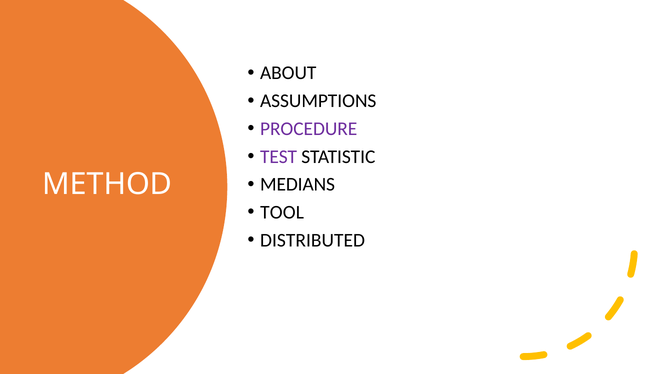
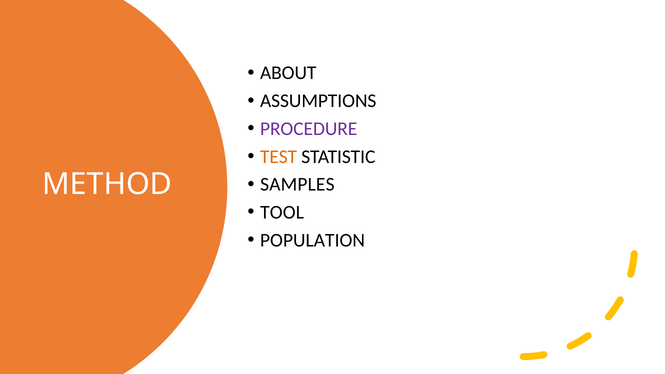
TEST colour: purple -> orange (279, 157)
MEDIANS: MEDIANS -> SAMPLES (297, 184)
DISTRIBUTED: DISTRIBUTED -> POPULATION (313, 240)
